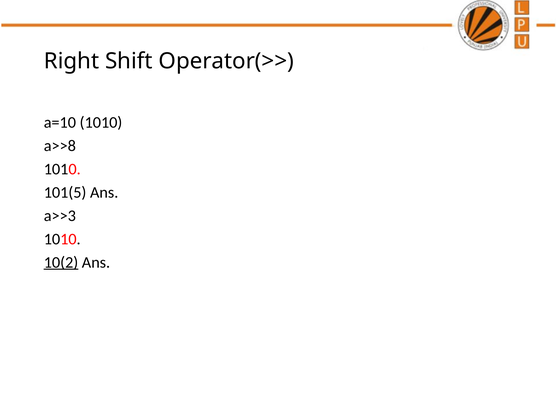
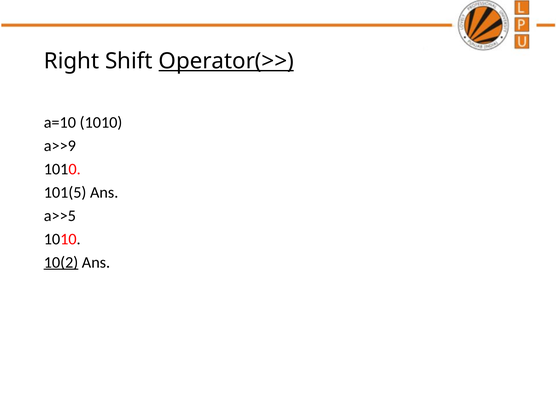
Operator(>> underline: none -> present (226, 61)
a>>8: a>>8 -> a>>9 (60, 146)
a>>3: a>>3 -> a>>5 (60, 216)
